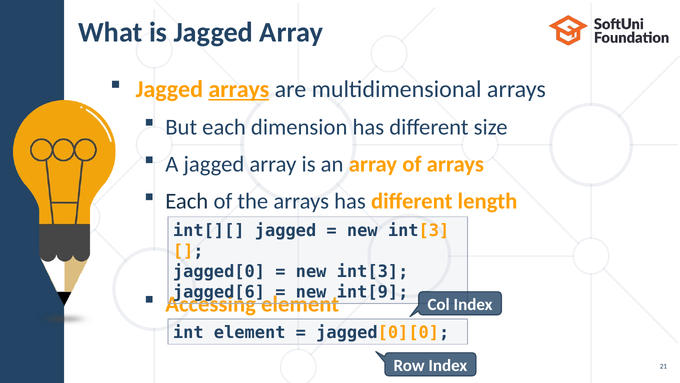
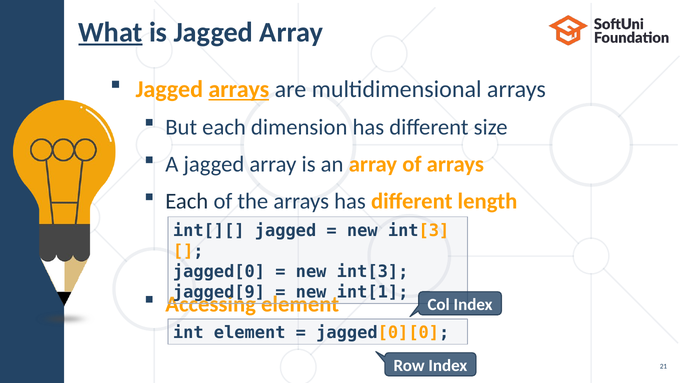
What underline: none -> present (111, 32)
jagged[6: jagged[6 -> jagged[9 (219, 292)
int[9: int[9 -> int[1 (373, 292)
